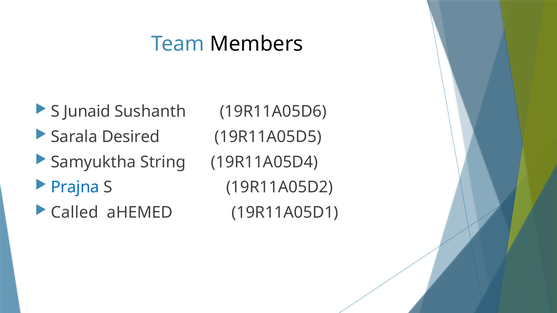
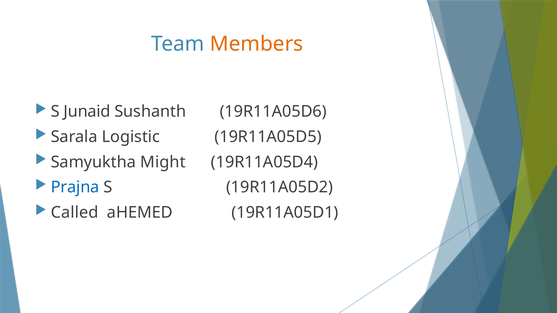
Members colour: black -> orange (257, 44)
Desired: Desired -> Logistic (131, 137)
String: String -> Might (163, 162)
